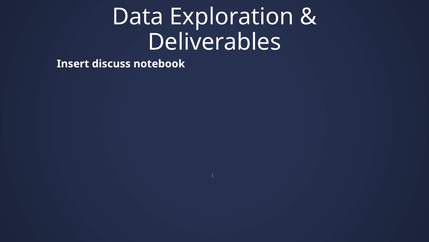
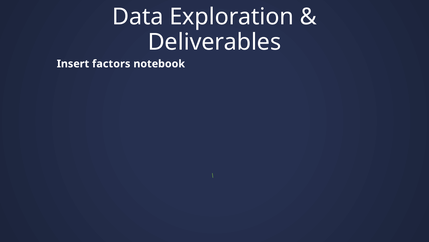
discuss: discuss -> factors (111, 64)
